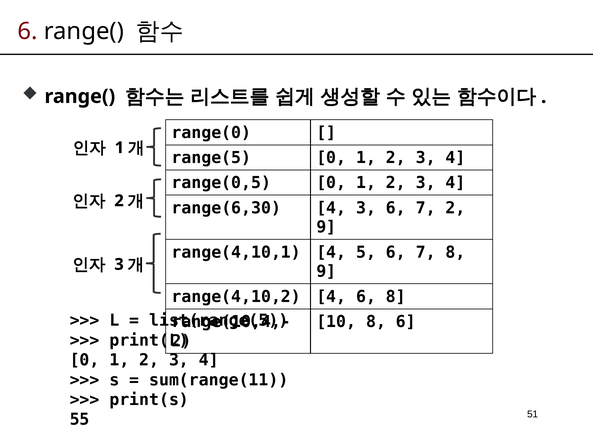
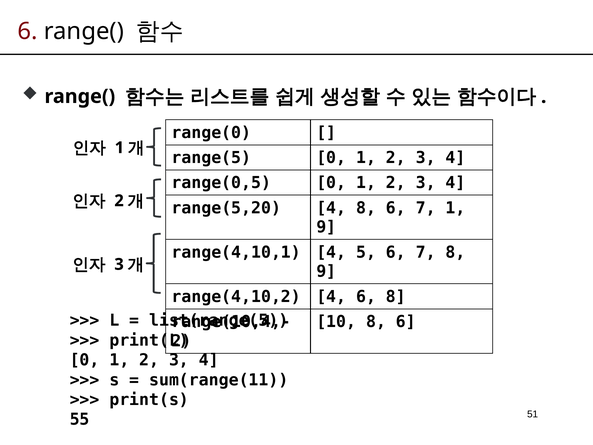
range(6,30: range(6,30 -> range(5,20 (226, 208)
4 3: 3 -> 8 (366, 208)
7 2: 2 -> 1 (456, 208)
